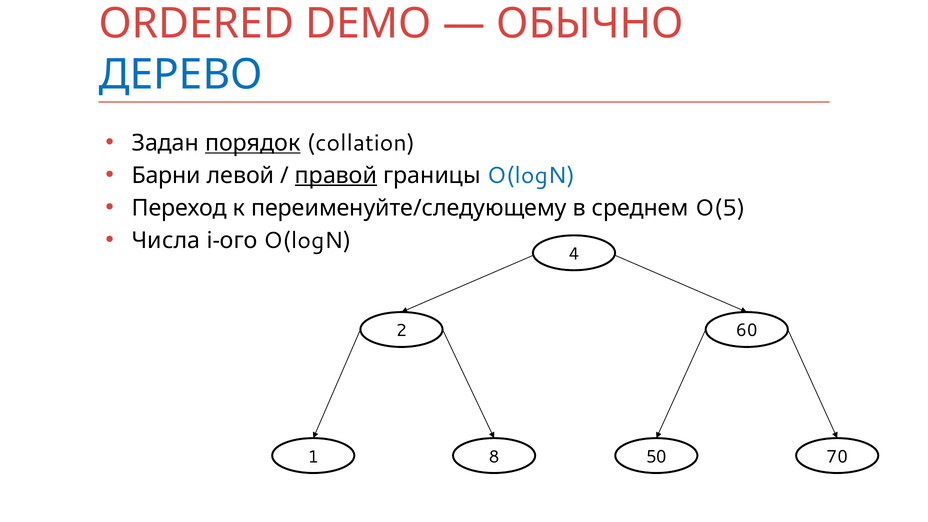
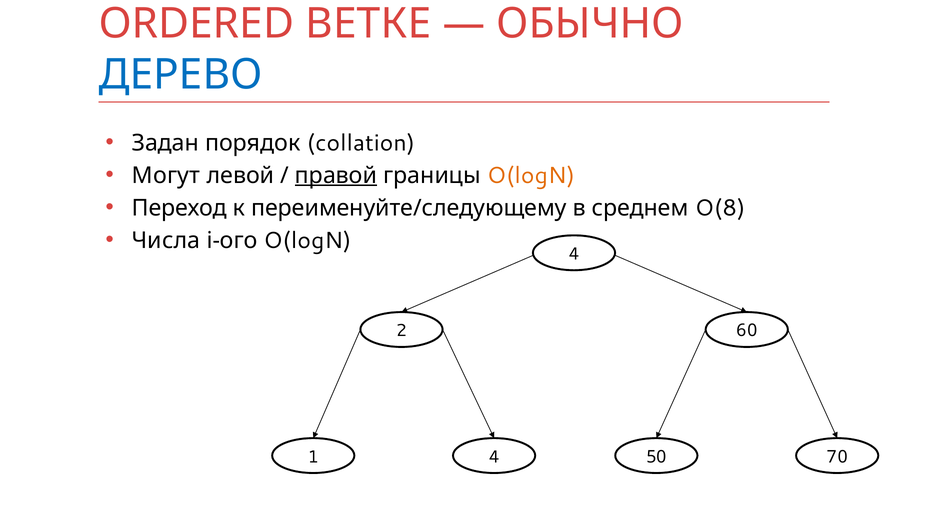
DEMO: DEMO -> ВЕТКЕ (368, 24)
порядок underline: present -> none (253, 143)
Барни: Барни -> Могут (166, 175)
O(logN colour: blue -> orange (531, 175)
O(5: O(5 -> O(8 (720, 208)
1 8: 8 -> 4 (494, 457)
